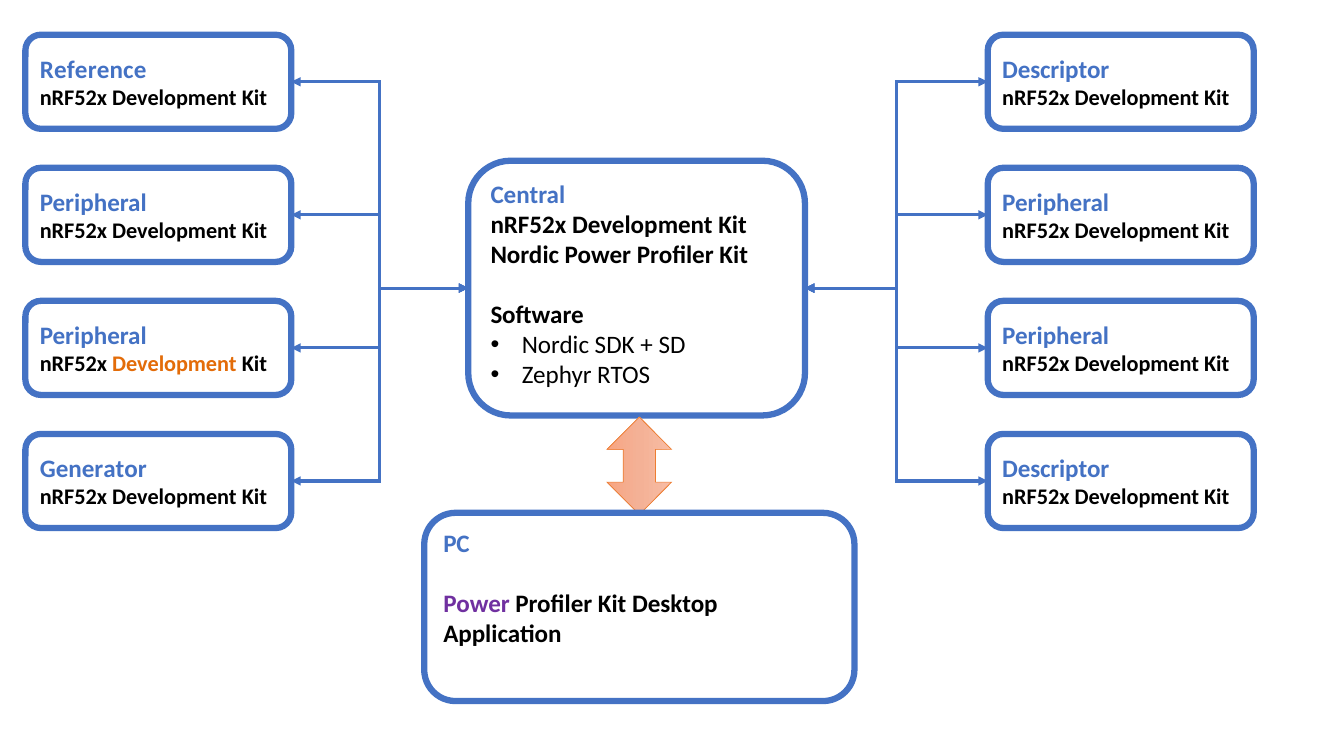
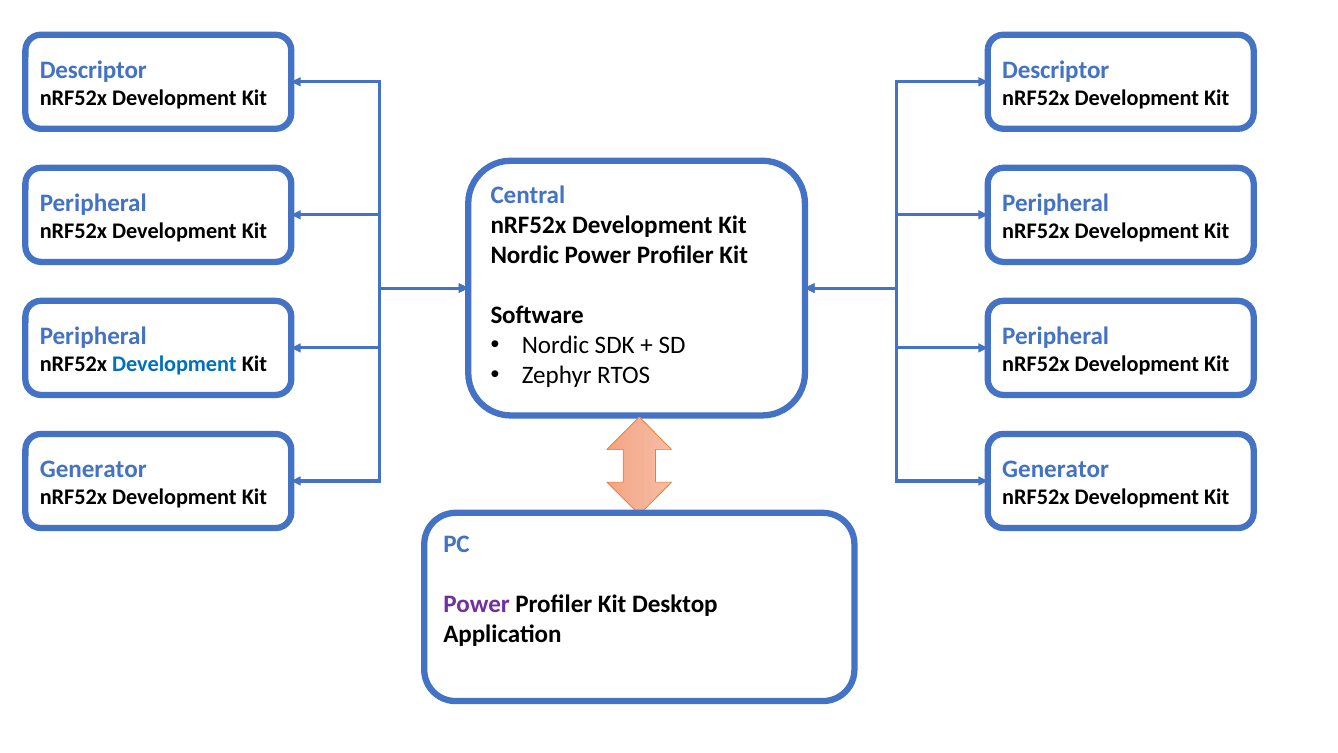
Reference: Reference -> Descriptor (93, 70)
Development colour: orange -> blue (174, 364)
Descriptor: Descriptor -> Generator (1056, 469)
